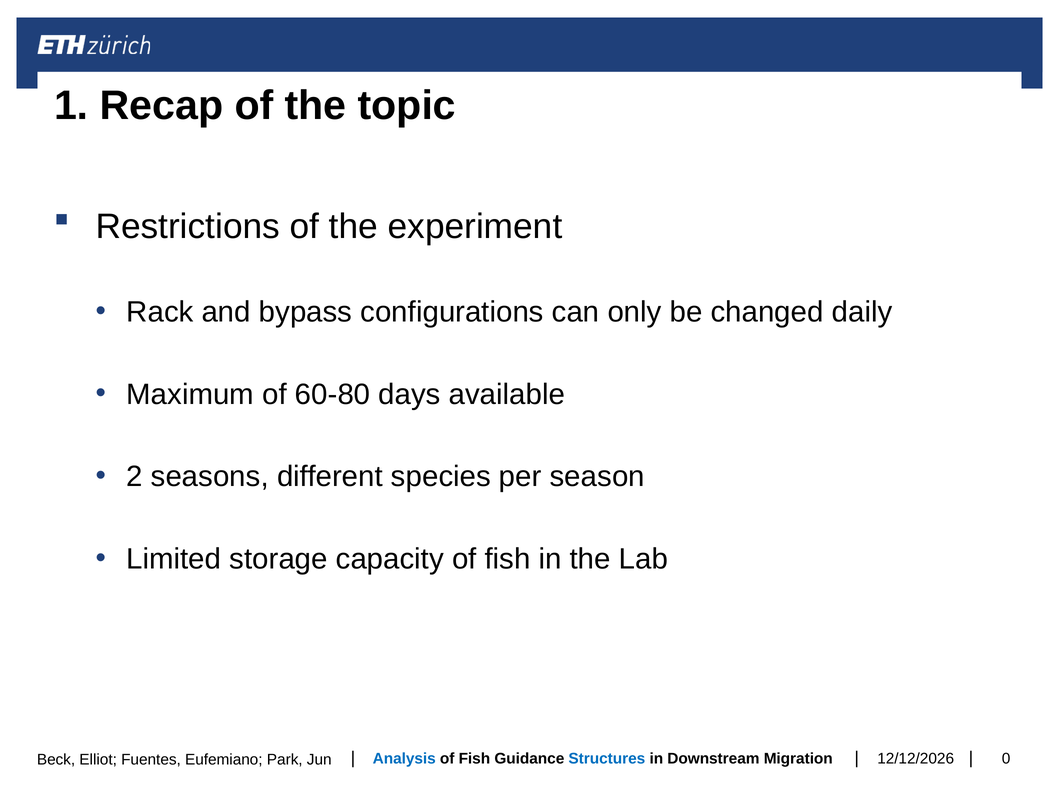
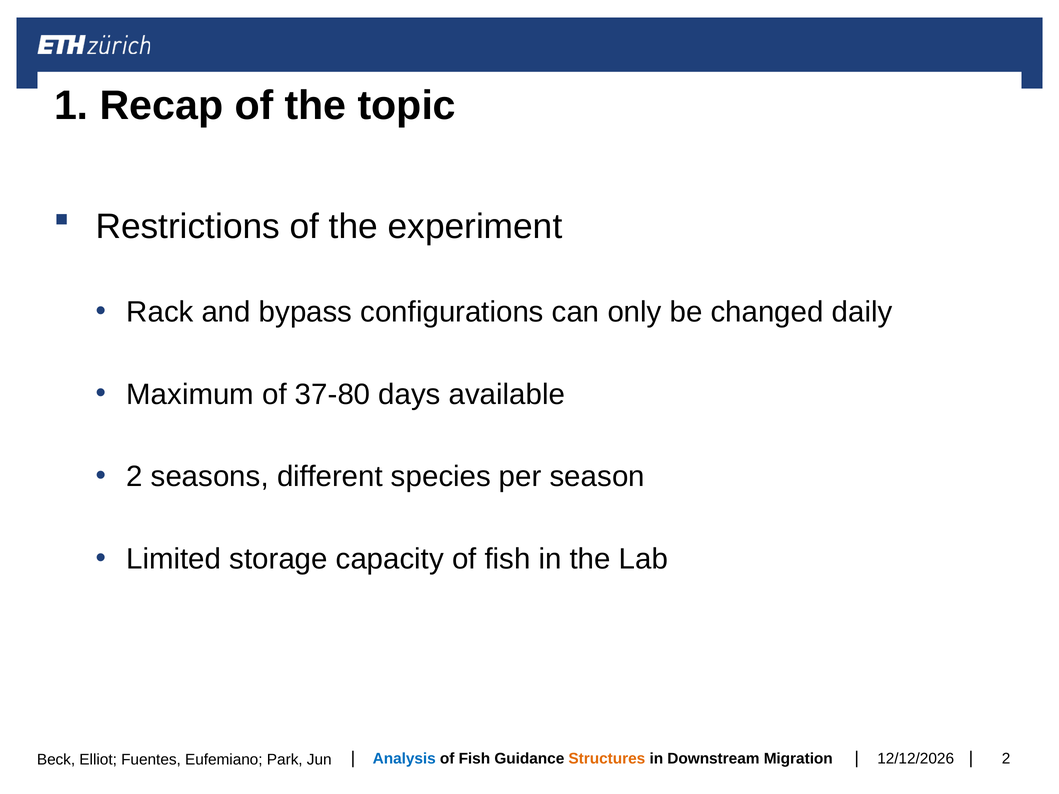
60-80: 60-80 -> 37-80 (333, 394)
Structures colour: blue -> orange (607, 759)
0: 0 -> 2 (1006, 759)
